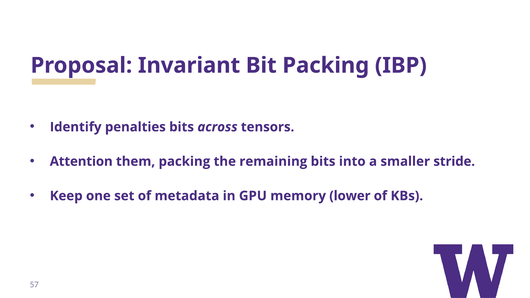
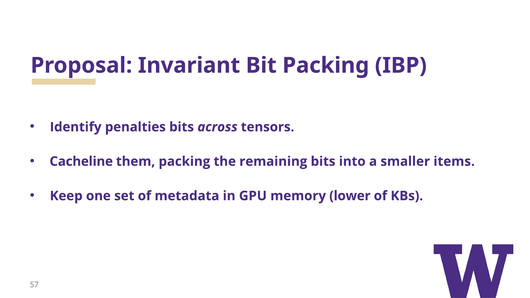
Attention: Attention -> Cacheline (81, 161)
stride: stride -> items (454, 161)
